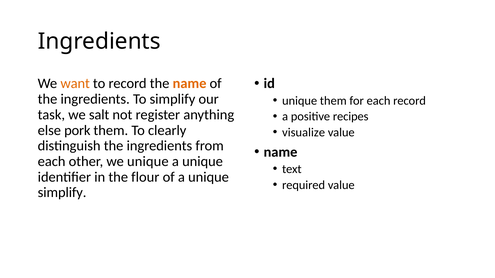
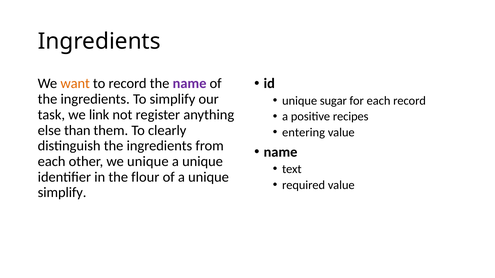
name colour: orange -> purple (190, 84)
unique them: them -> sugar (333, 101)
salt: salt -> link (99, 115)
pork: pork -> than (77, 130)
visualize: visualize -> entering (304, 133)
